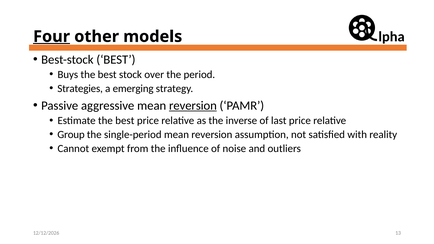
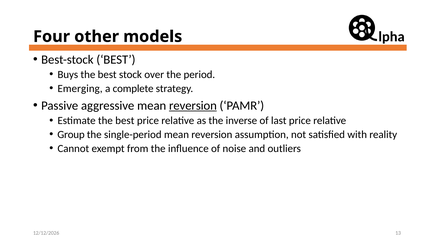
Four underline: present -> none (52, 37)
Strategies: Strategies -> Emerging (80, 88)
emerging: emerging -> complete (133, 88)
